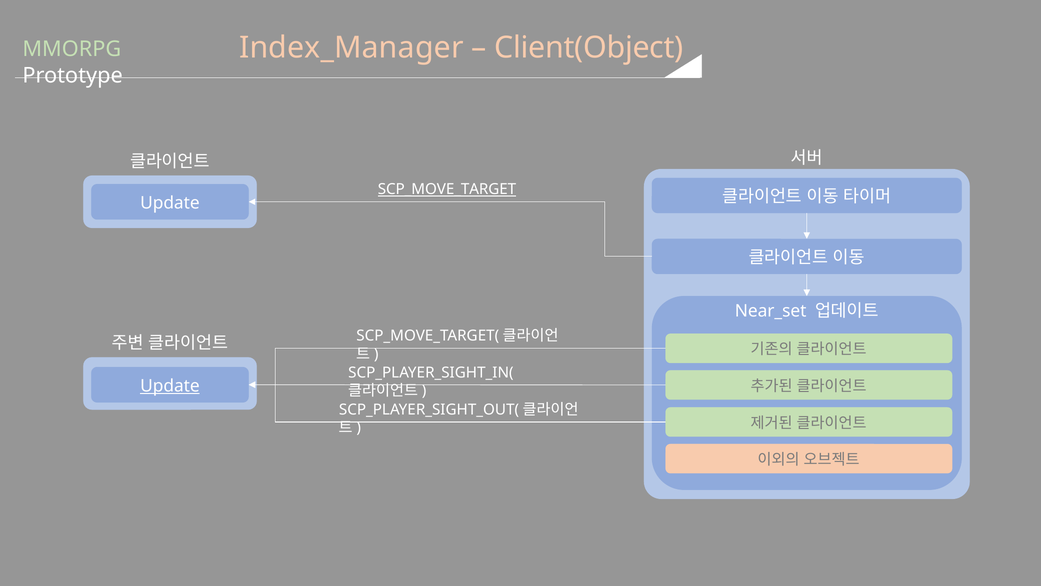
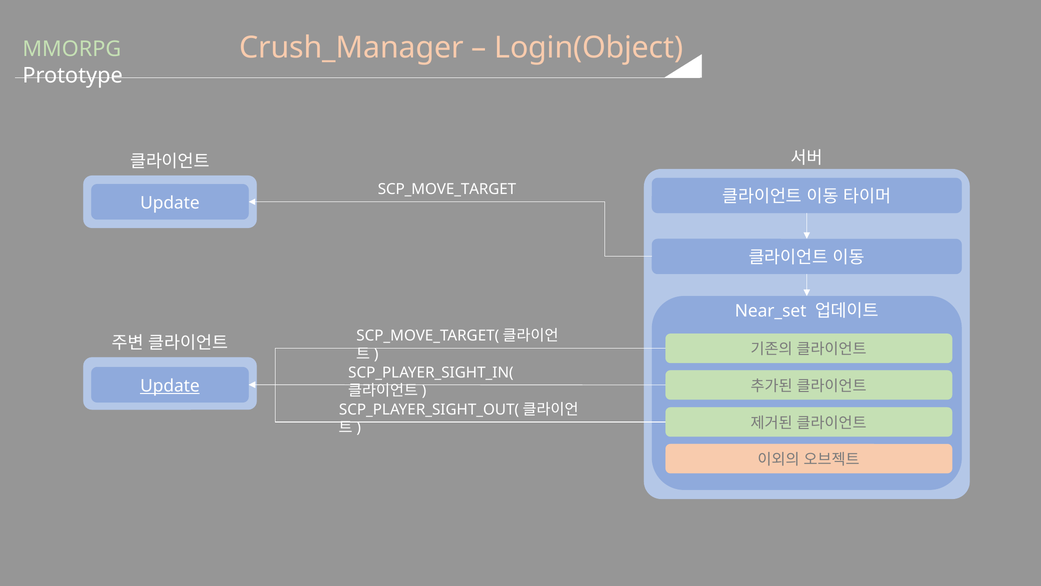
Index_Manager: Index_Manager -> Crush_Manager (351, 48)
Client(Object: Client(Object -> Login(Object (589, 48)
SCP_MOVE_TARGET underline: present -> none (447, 189)
